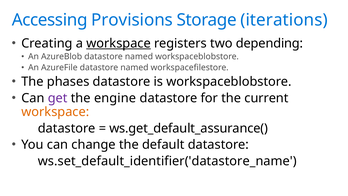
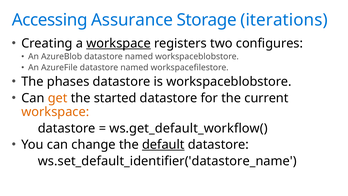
Provisions: Provisions -> Assurance (132, 20)
depending: depending -> configures (269, 43)
get colour: purple -> orange (58, 98)
engine: engine -> started (115, 98)
ws.get_default_assurance(: ws.get_default_assurance( -> ws.get_default_workflow( (188, 128)
default underline: none -> present (163, 144)
